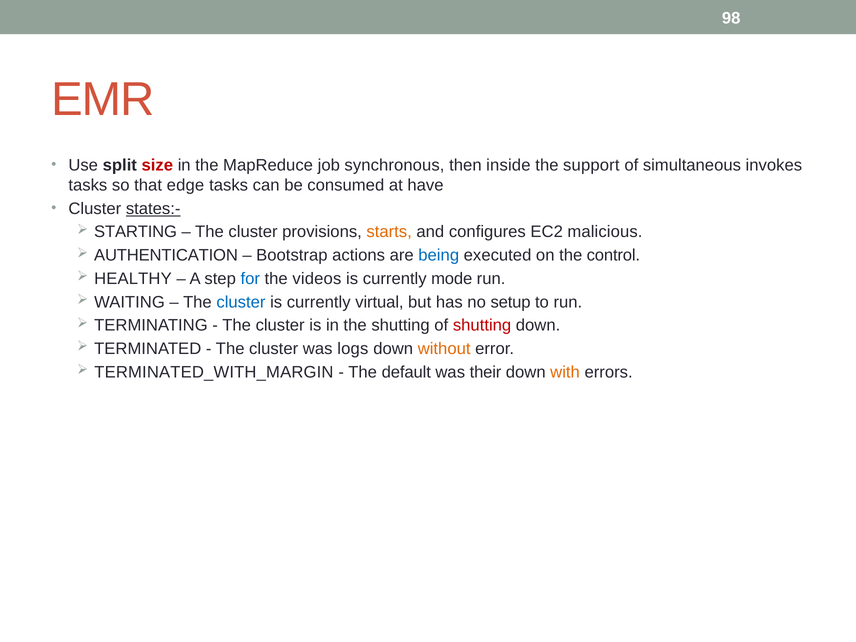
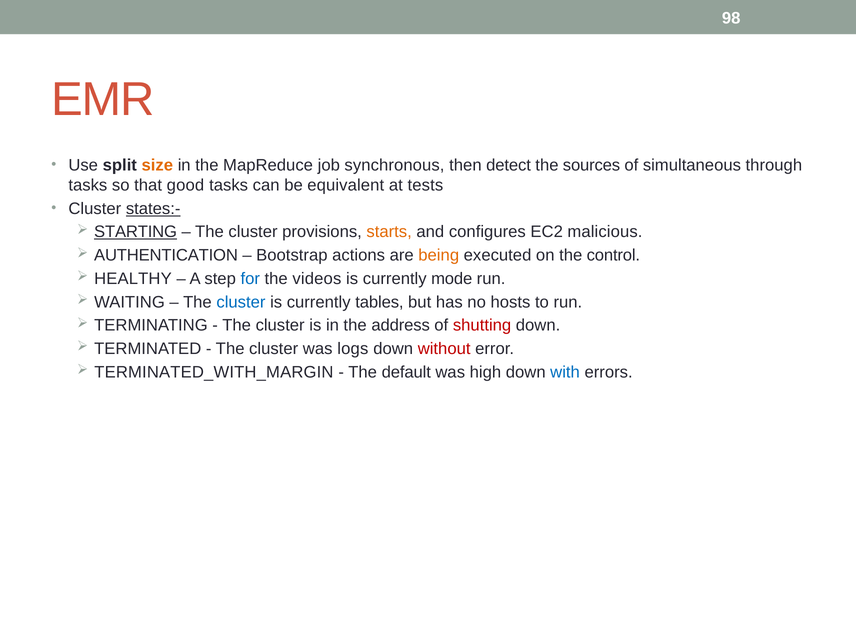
size colour: red -> orange (157, 165)
inside: inside -> detect (509, 165)
support: support -> sources (591, 165)
invokes: invokes -> through (774, 165)
edge: edge -> good (185, 185)
consumed: consumed -> equivalent (346, 185)
have: have -> tests (425, 185)
STARTING underline: none -> present (136, 232)
being colour: blue -> orange (439, 255)
virtual: virtual -> tables (379, 302)
setup: setup -> hosts (510, 302)
the shutting: shutting -> address (401, 325)
without colour: orange -> red (444, 349)
their: their -> high (485, 372)
with colour: orange -> blue (565, 372)
